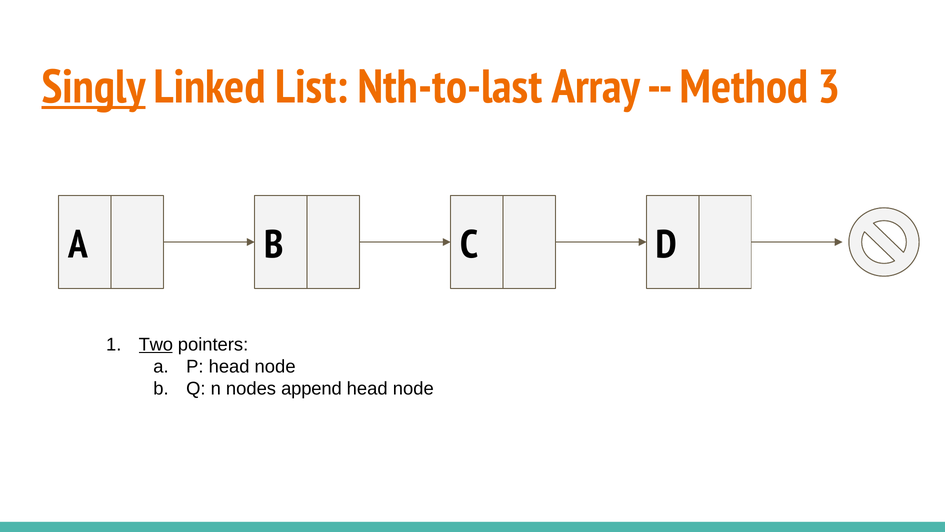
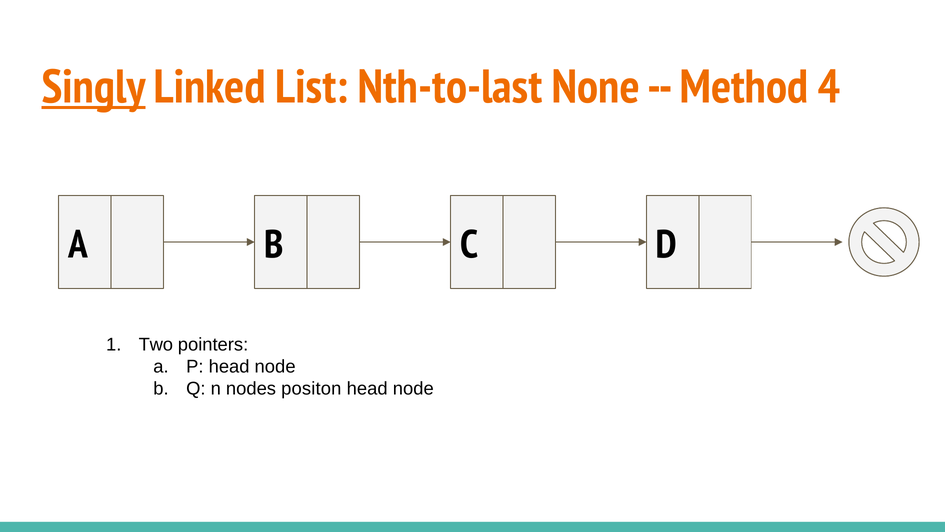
Array: Array -> None (596, 87)
3: 3 -> 4 (829, 87)
Two underline: present -> none (156, 344)
append: append -> positon (311, 389)
